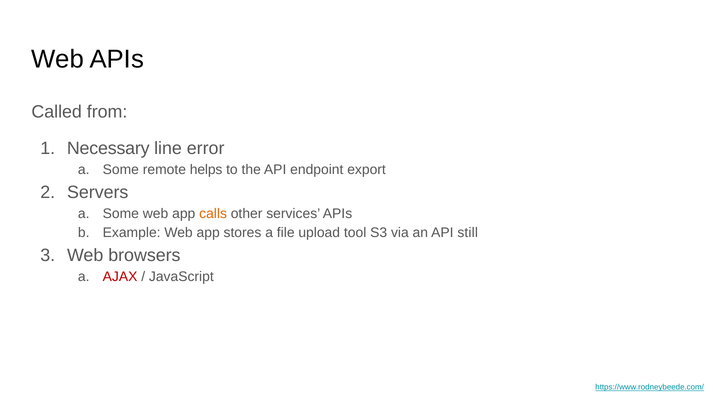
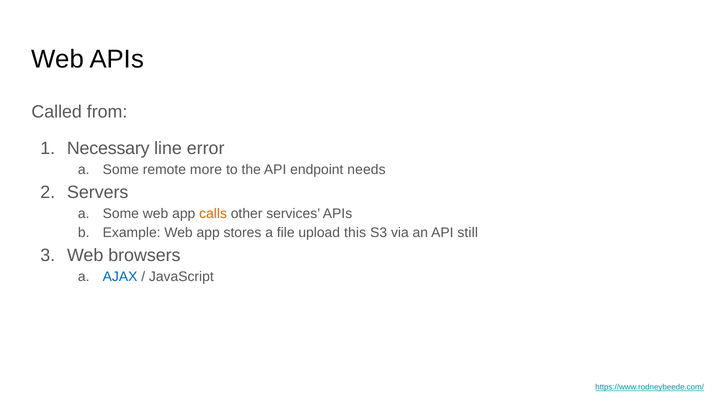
helps: helps -> more (206, 170)
export: export -> needs (366, 170)
tool: tool -> this (355, 233)
AJAX colour: red -> blue (120, 277)
